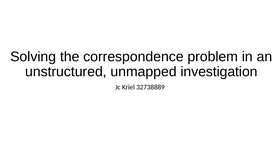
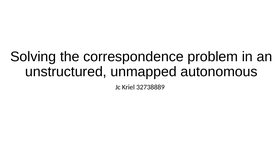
investigation: investigation -> autonomous (219, 72)
